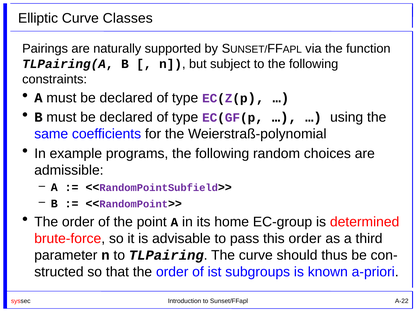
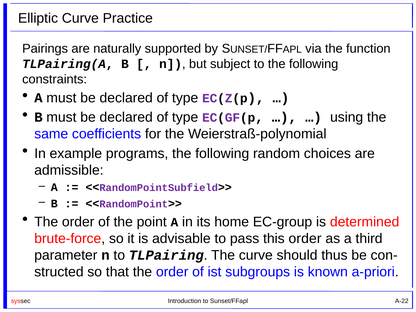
Classes: Classes -> Practice (128, 18)
